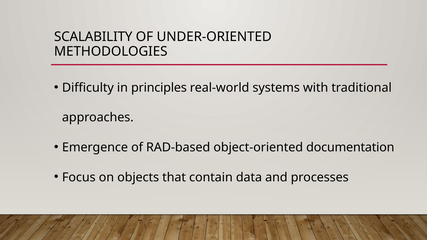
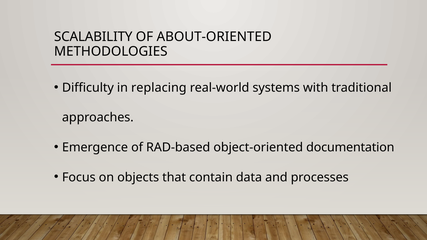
UNDER-ORIENTED: UNDER-ORIENTED -> ABOUT-ORIENTED (214, 37)
principles: principles -> replacing (159, 88)
